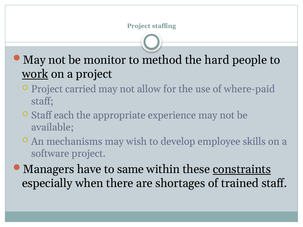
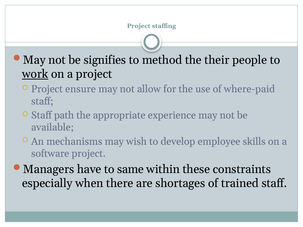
monitor: monitor -> signifies (105, 60)
hard: hard -> their (217, 60)
carried: carried -> ensure (81, 89)
each: each -> path (64, 115)
constraints underline: present -> none (242, 169)
